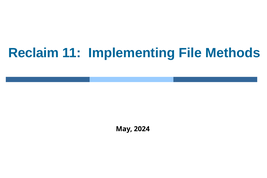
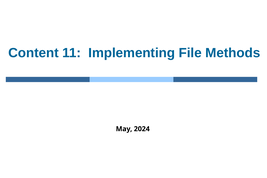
Reclaim: Reclaim -> Content (34, 53)
